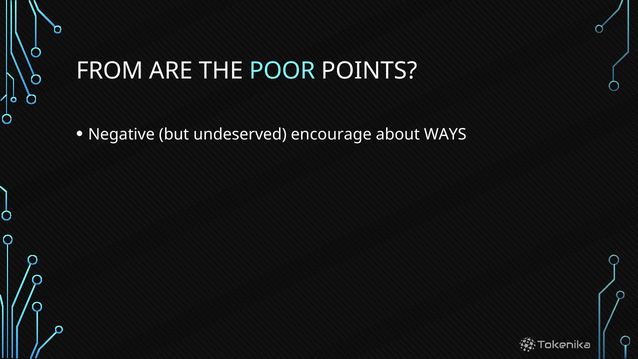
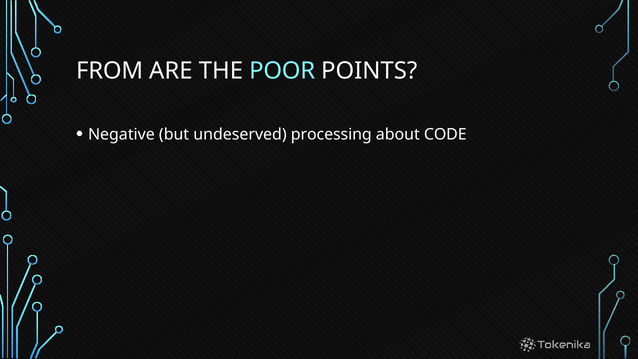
encourage: encourage -> processing (331, 135)
WAYS: WAYS -> CODE (445, 135)
